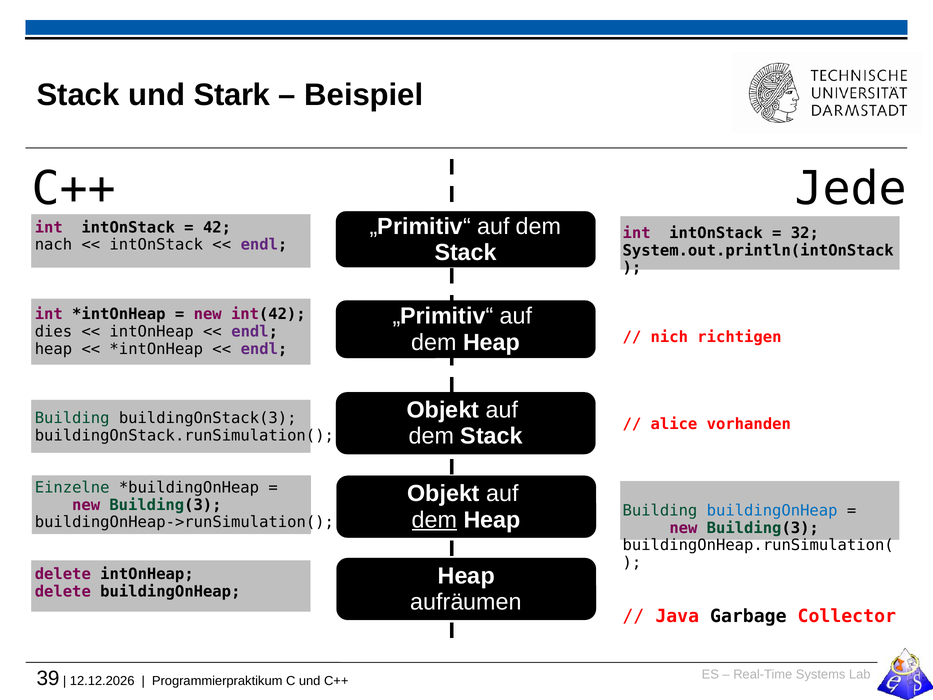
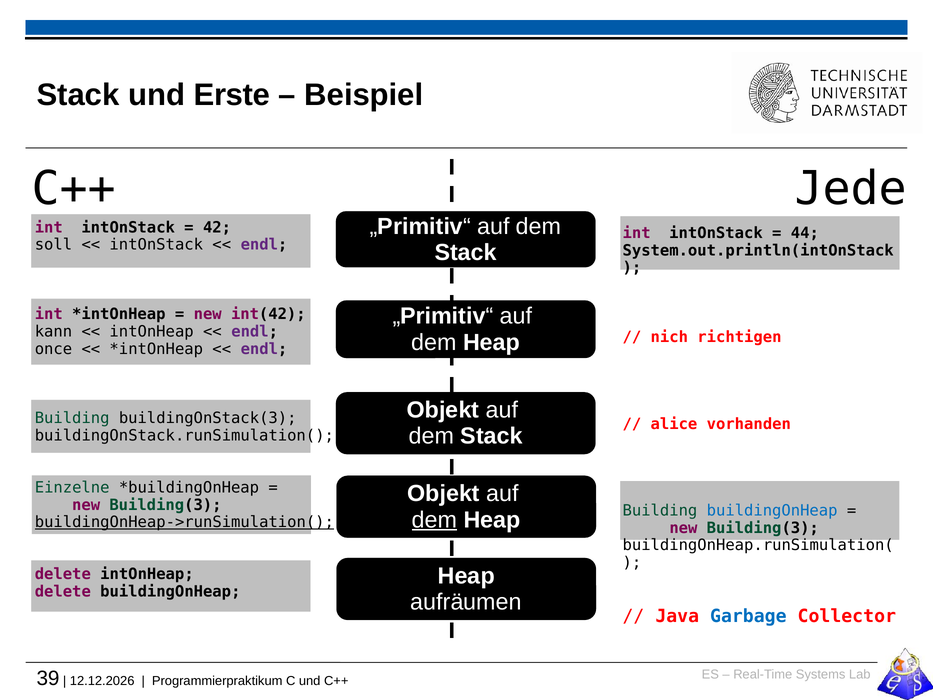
Stark: Stark -> Erste (232, 95)
32: 32 -> 44 (805, 233)
nach: nach -> soll (53, 245)
dies: dies -> kann (53, 331)
heap: heap -> once (53, 349)
buildingOnHeap->runSimulation( underline: none -> present (184, 522)
Garbage colour: black -> blue (748, 616)
